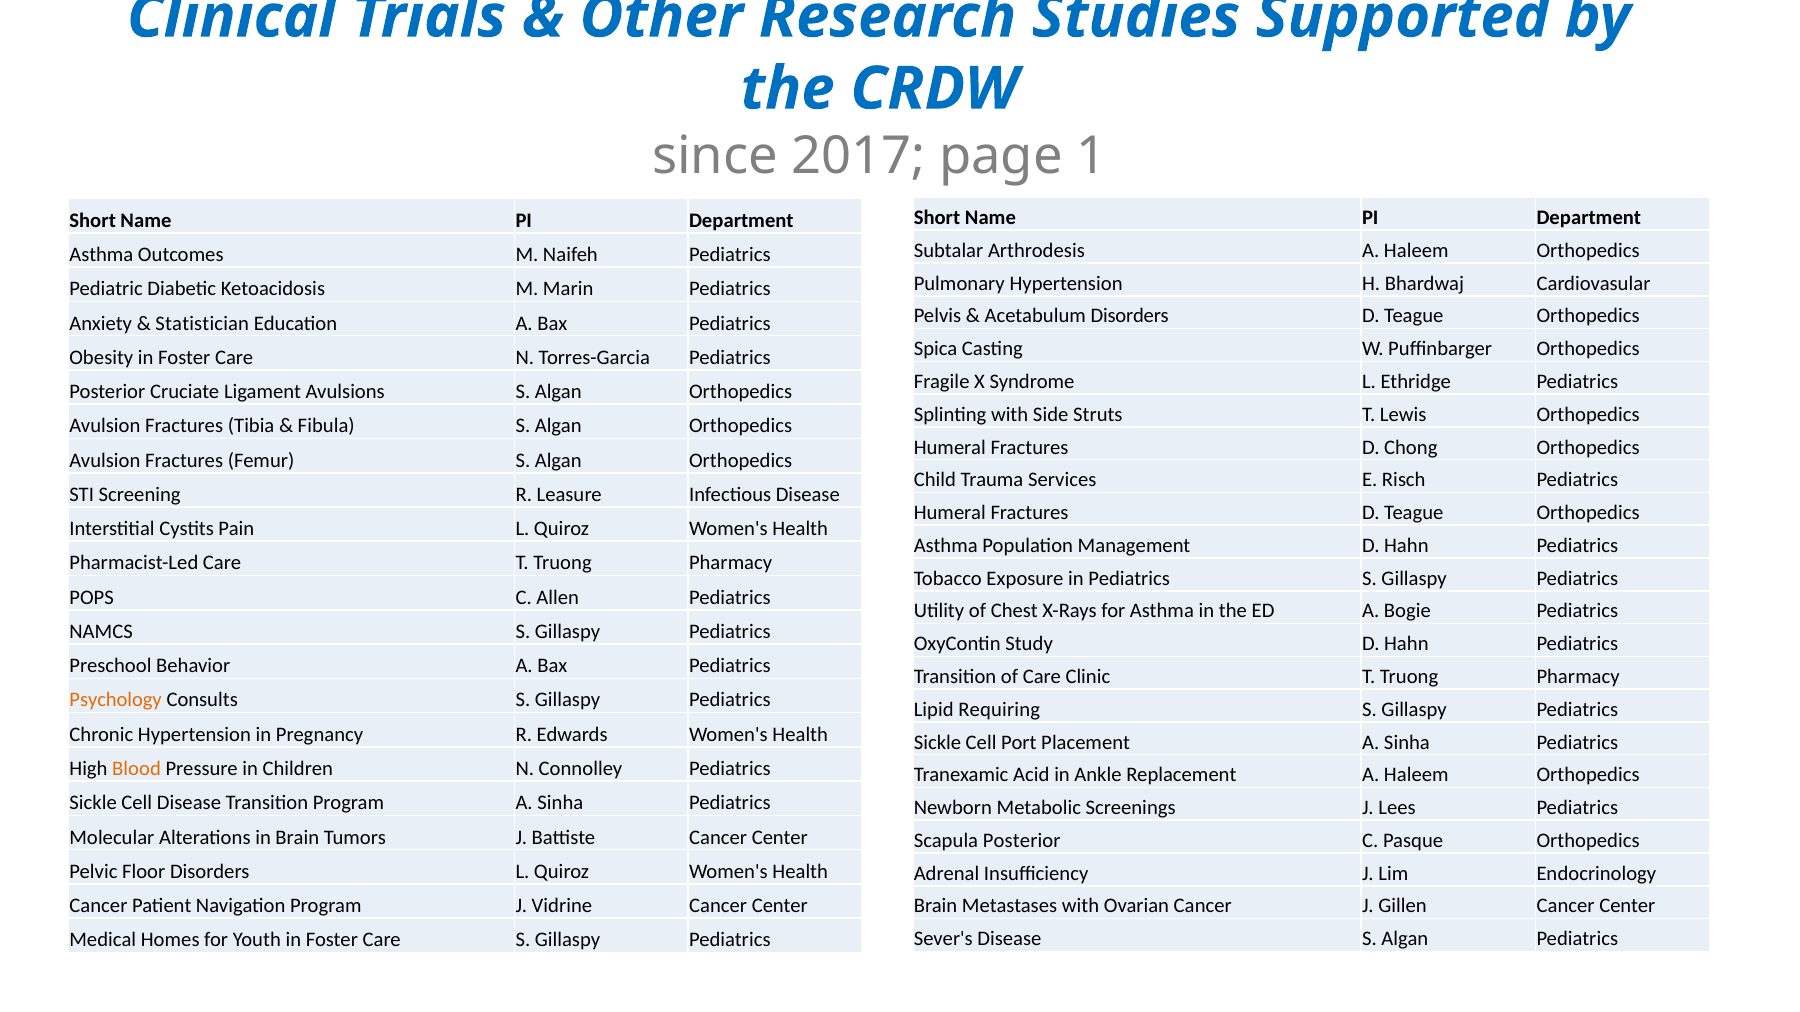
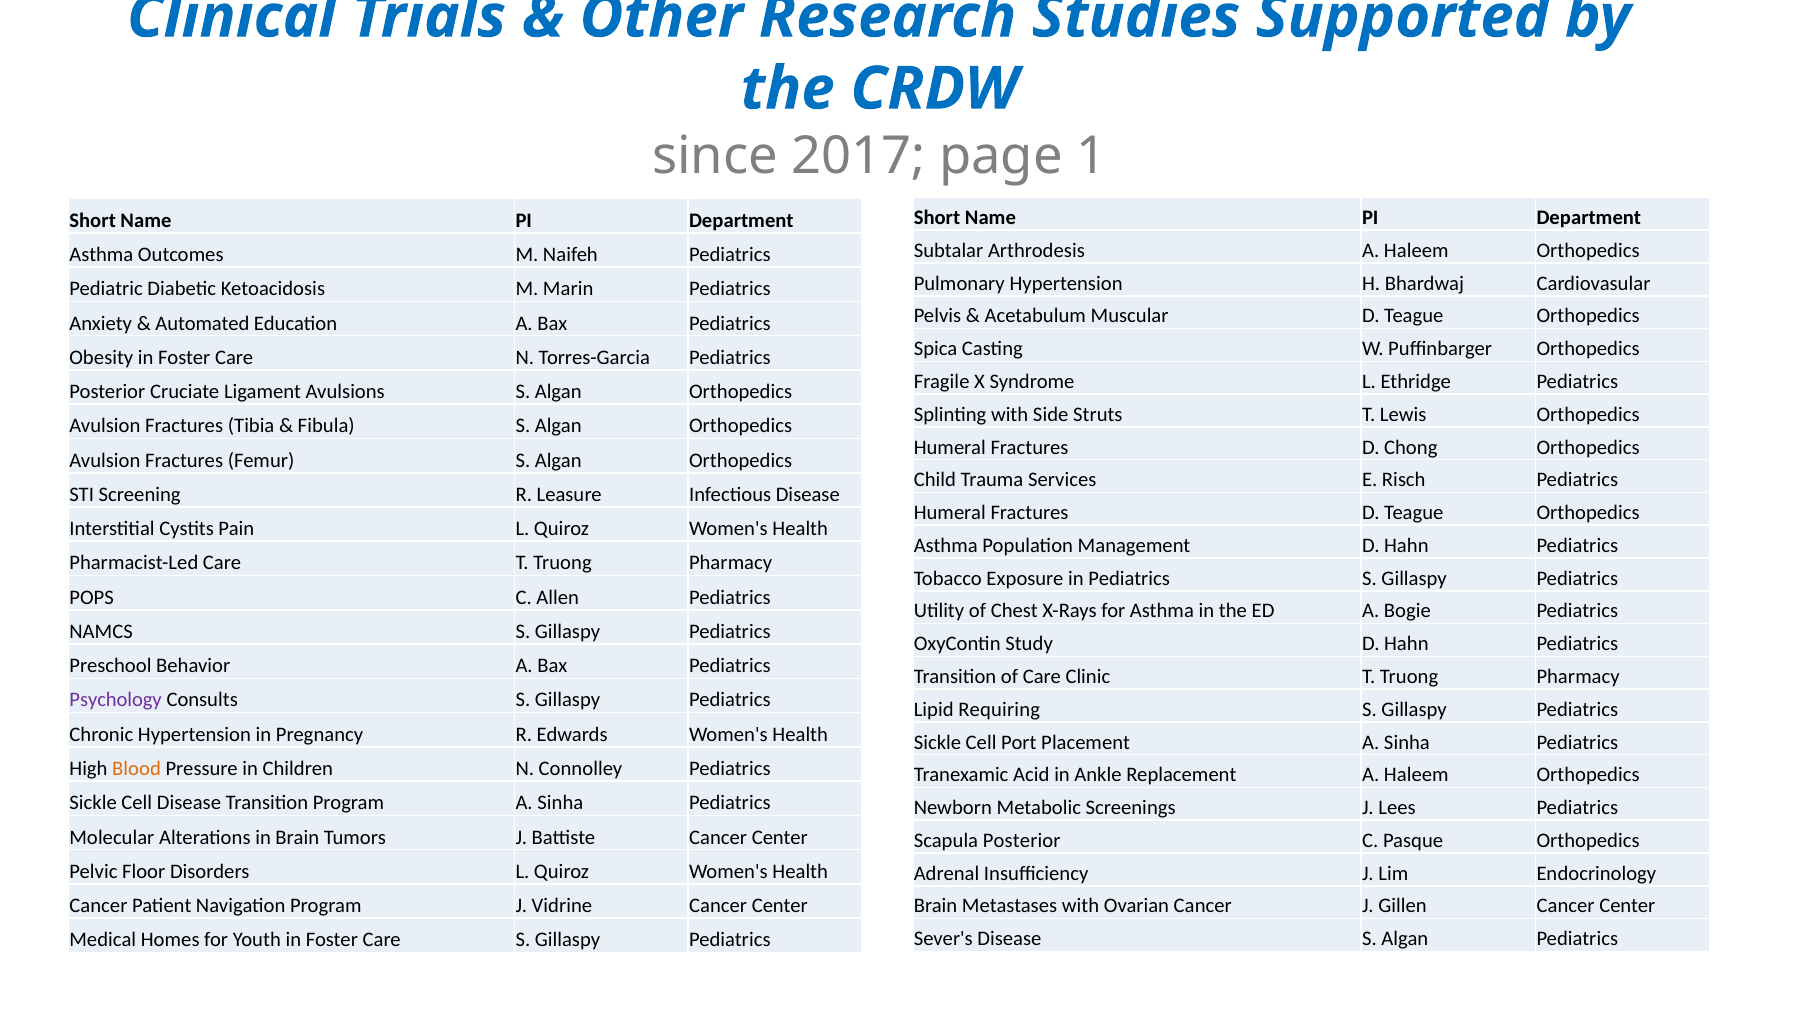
Acetabulum Disorders: Disorders -> Muscular (1130, 316)
Statistician: Statistician -> Automated (202, 323)
Psychology colour: orange -> purple (116, 701)
